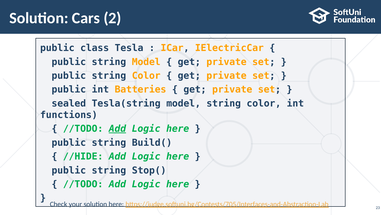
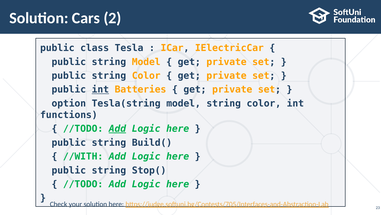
int underline: none -> present (100, 89)
sealed: sealed -> option (69, 103)
//HIDE: //HIDE -> //WITH (83, 156)
